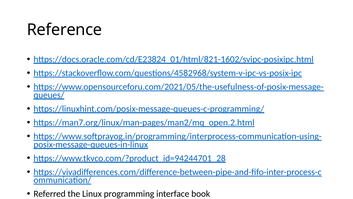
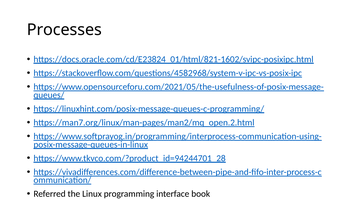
Reference: Reference -> Processes (64, 30)
